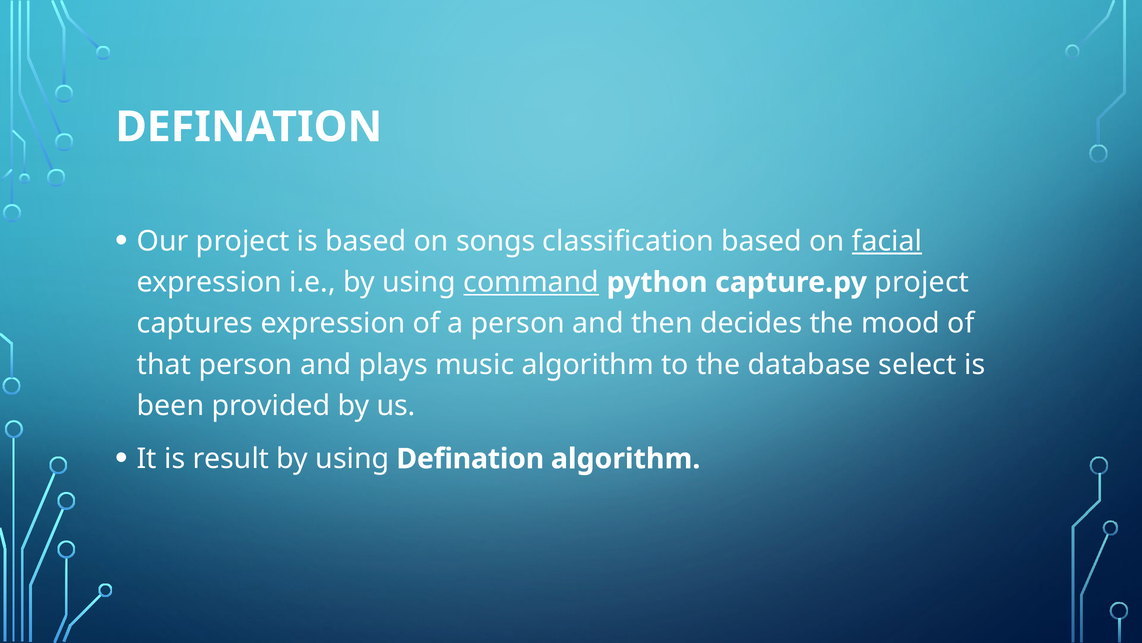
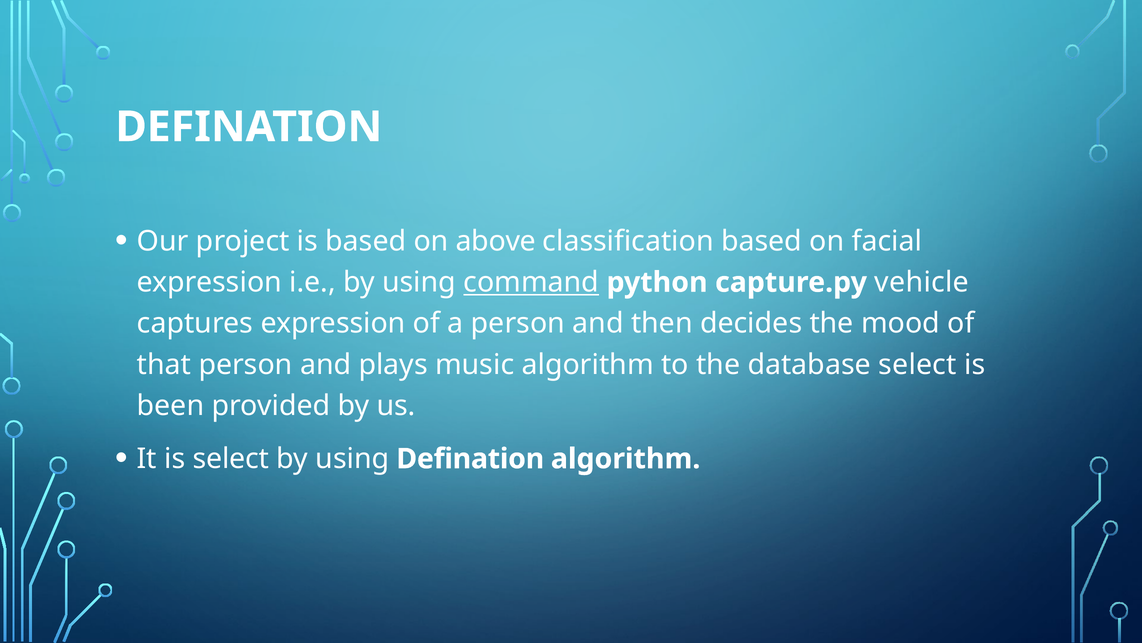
songs: songs -> above (496, 241)
facial underline: present -> none (887, 241)
capture.py project: project -> vehicle (922, 282)
is result: result -> select (231, 458)
